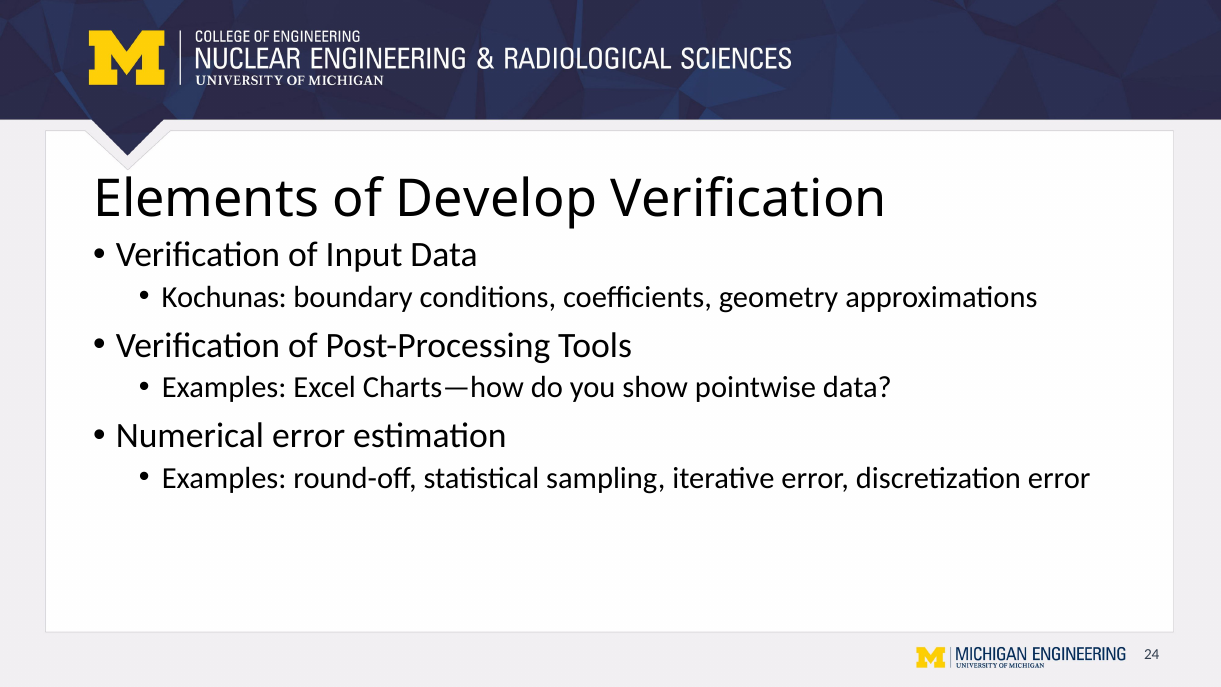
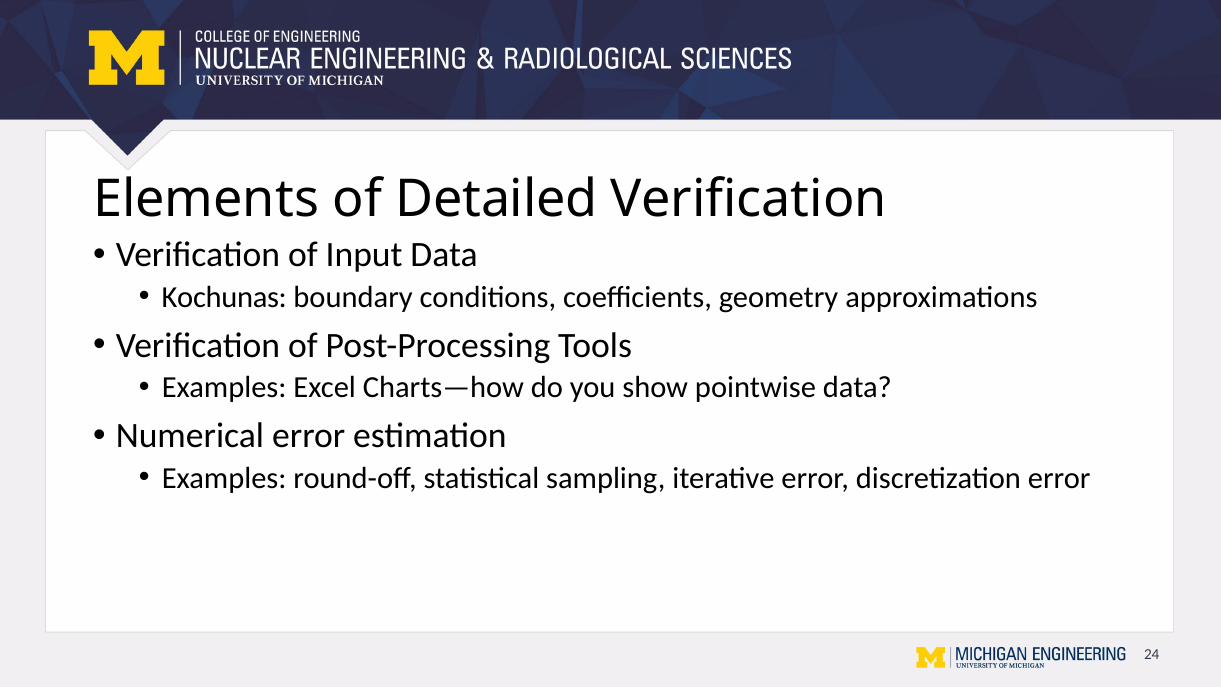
Develop: Develop -> Detailed (497, 200)
